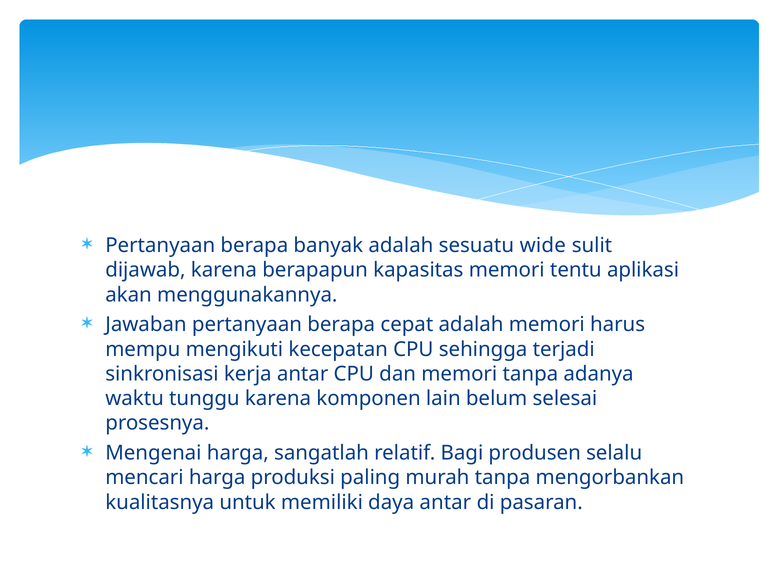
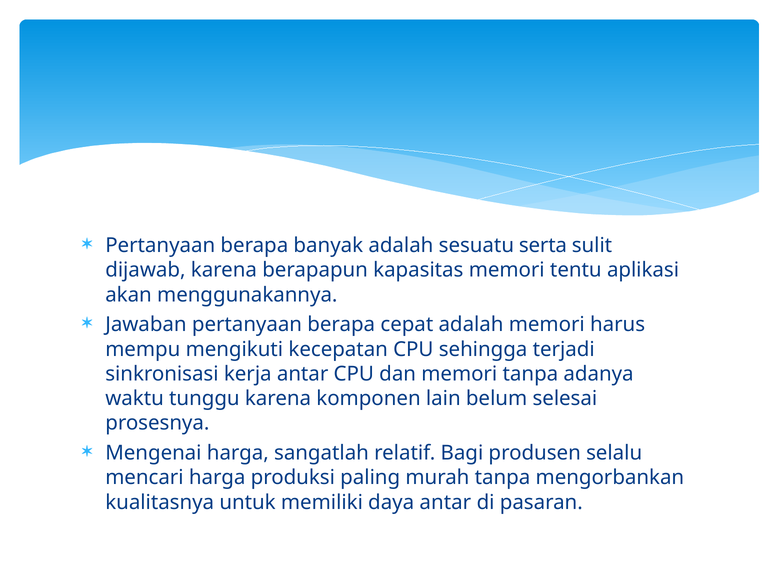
wide: wide -> serta (543, 245)
